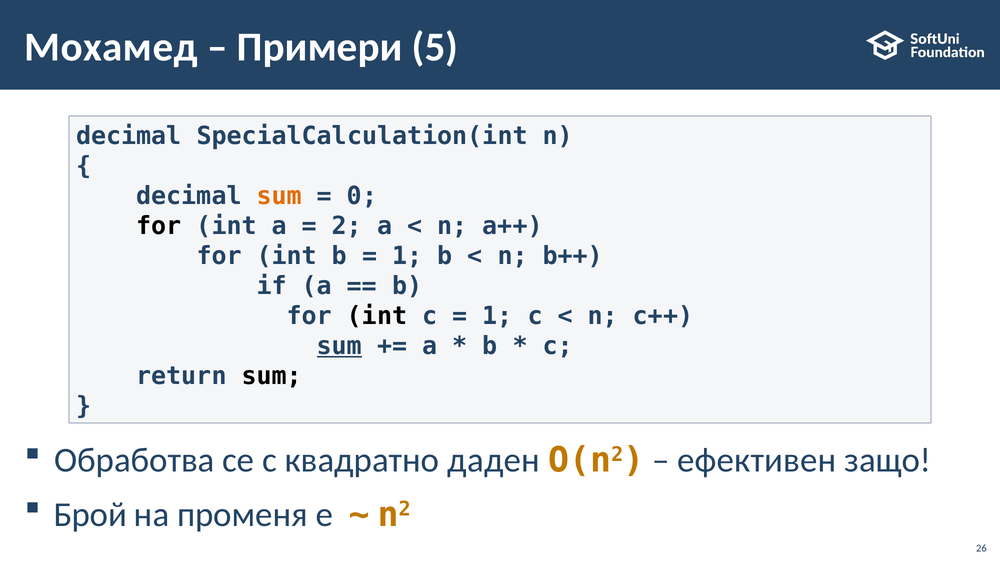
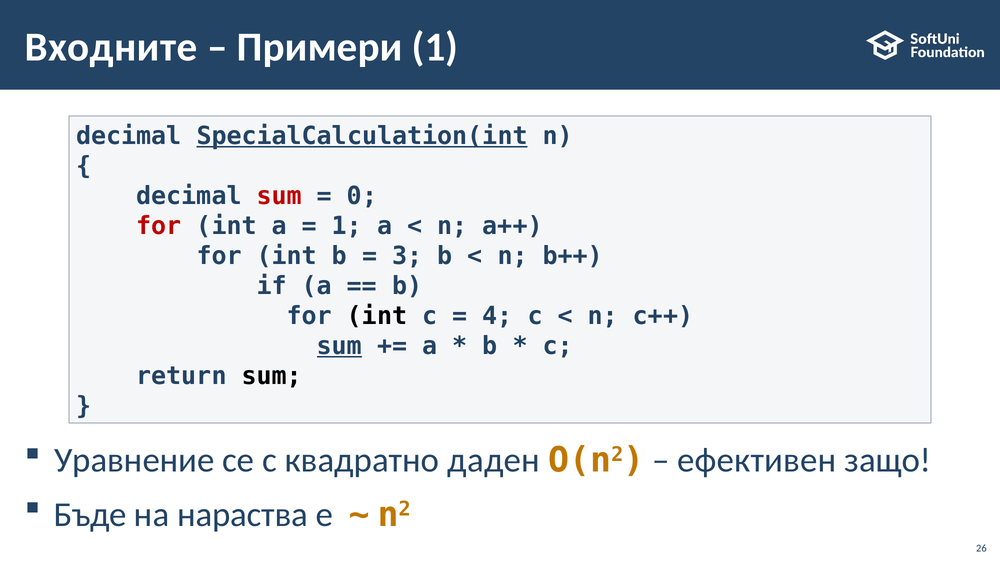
Мохамед: Мохамед -> Входните (111, 47)
Примери 5: 5 -> 1 (435, 47)
SpecialCalculation(int underline: none -> present (362, 136)
sum colour: orange -> red (279, 196)
for colour: black -> red (159, 226)
2: 2 -> 1 (347, 226)
1: 1 -> 3 (407, 256)
1: 1 -> 4 (497, 316)
Обработва: Обработва -> Уравнение (134, 461)
Брой: Брой -> Бъде (90, 515)
променя: променя -> нараства (242, 515)
